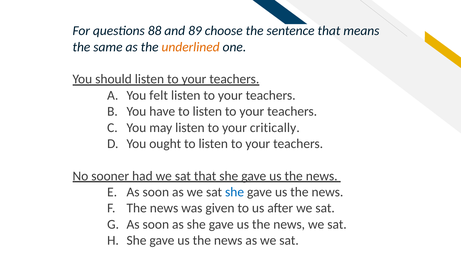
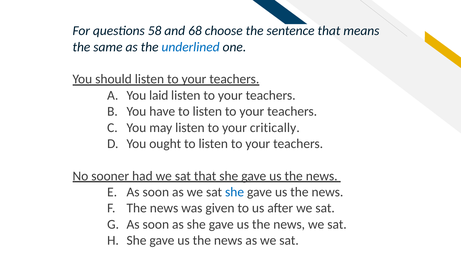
88: 88 -> 58 (155, 31)
89: 89 -> 68 (195, 31)
underlined colour: orange -> blue (191, 47)
felt: felt -> laid (159, 95)
